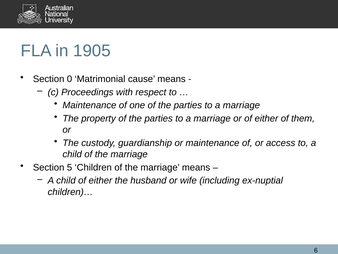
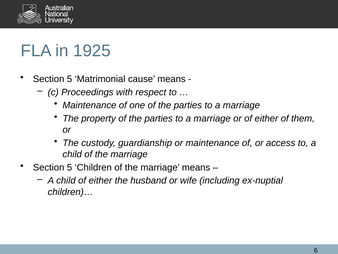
1905: 1905 -> 1925 (92, 51)
0: 0 -> 5 (70, 79)
